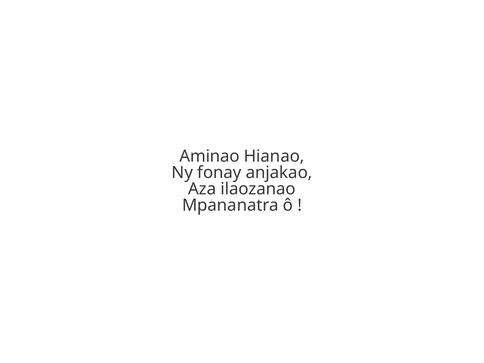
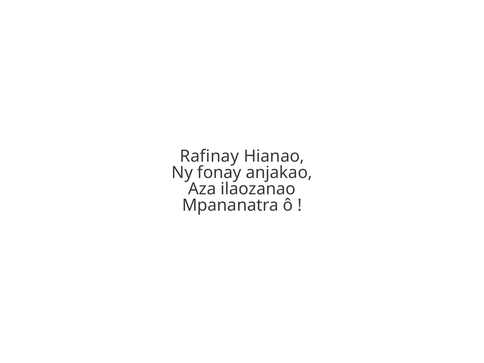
Aminao: Aminao -> Rafinay (209, 156)
